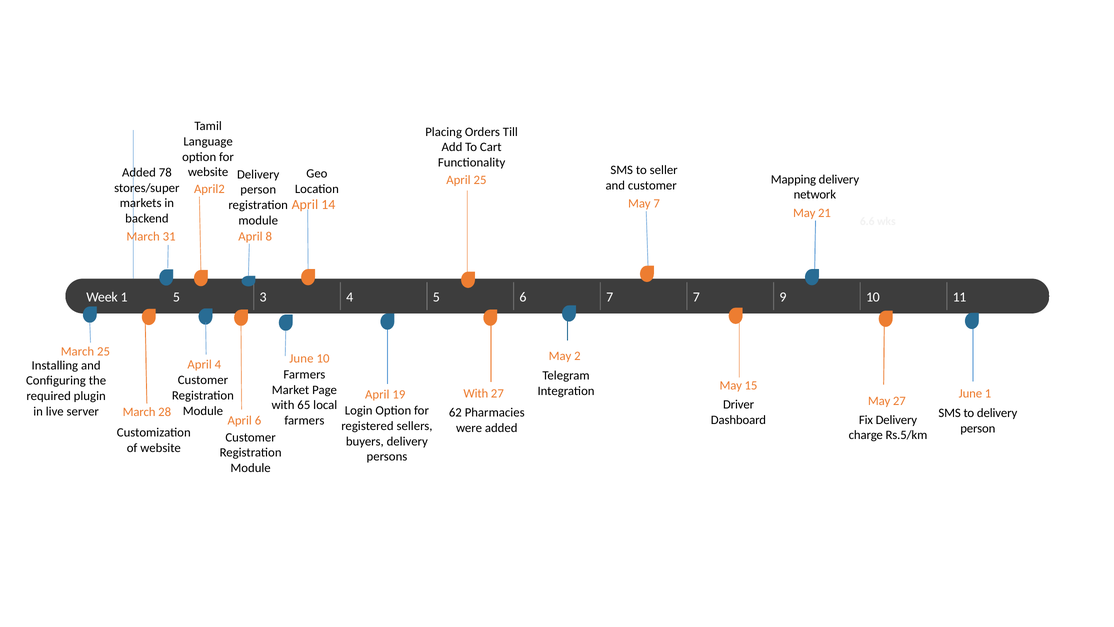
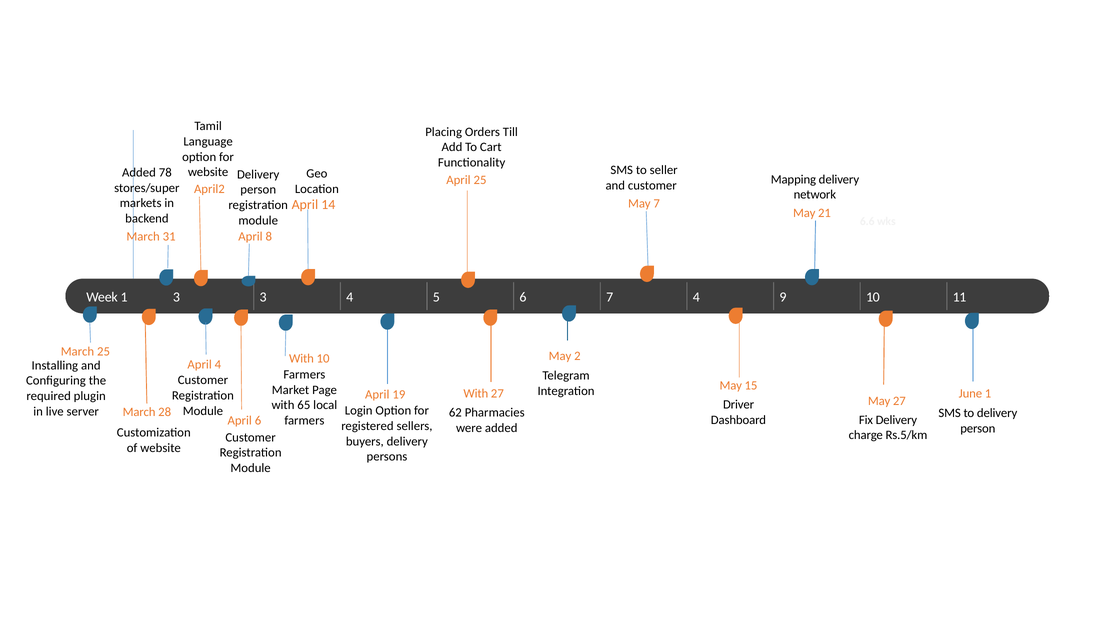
1 5: 5 -> 3 (176, 297)
7 7: 7 -> 4 (696, 297)
June: June -> With (302, 359)
